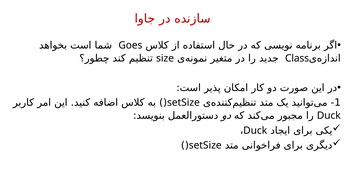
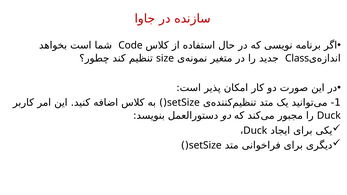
Goes: Goes -> Code (130, 45)
